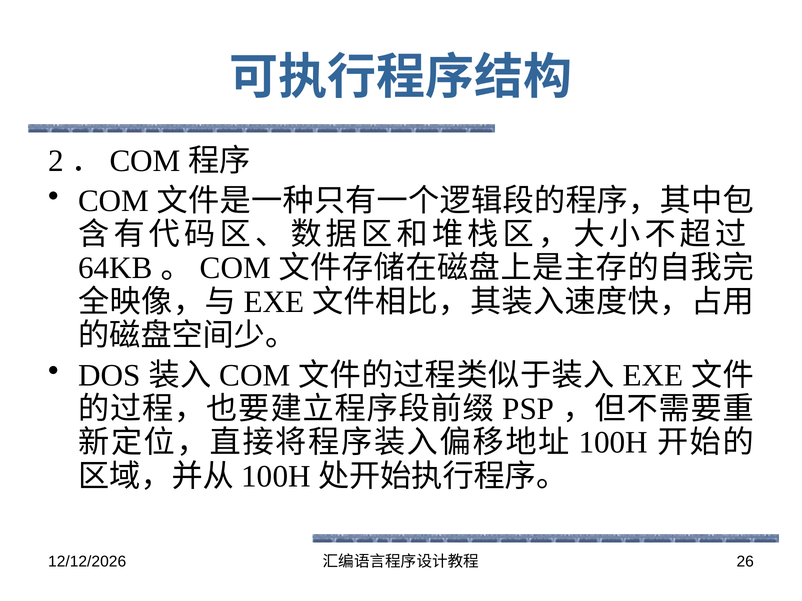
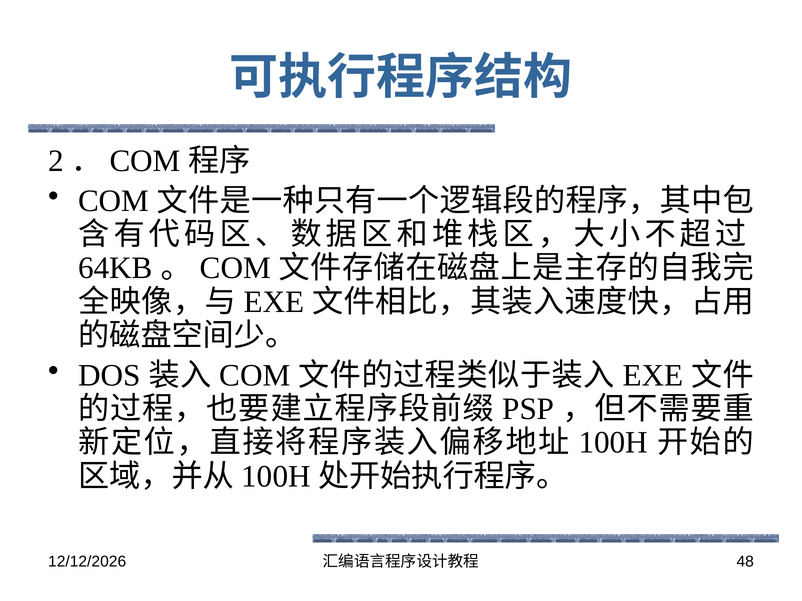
26: 26 -> 48 (745, 562)
